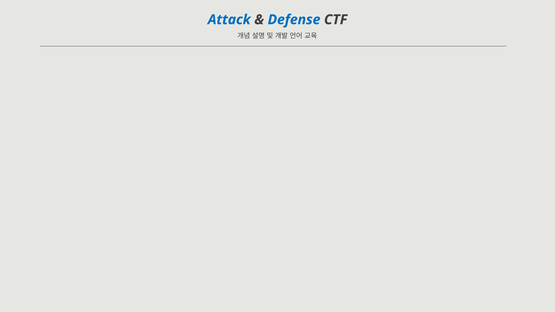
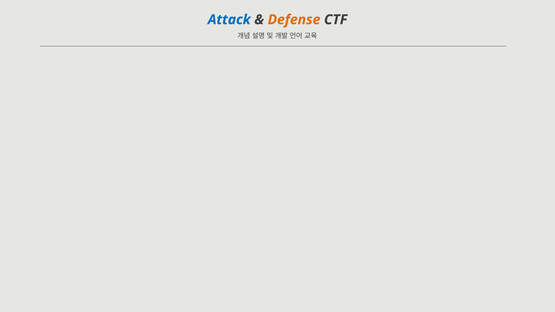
Defense colour: blue -> orange (294, 20)
